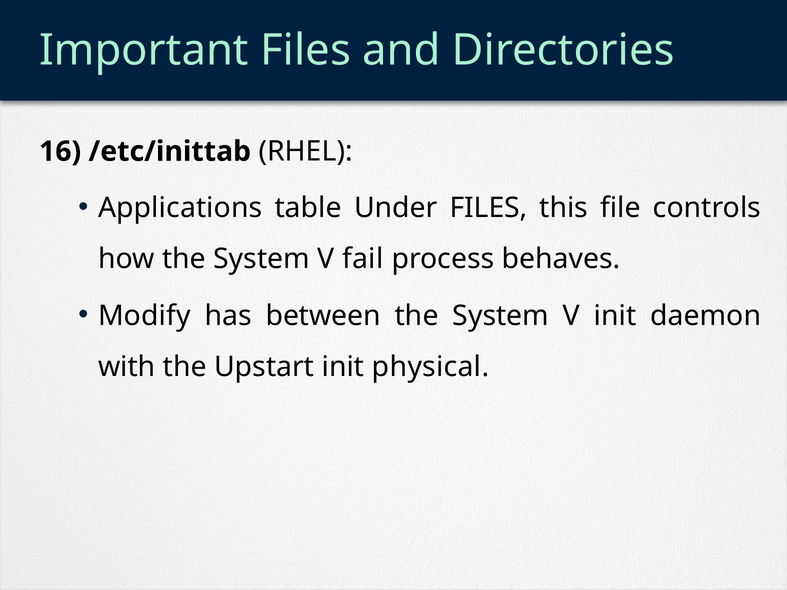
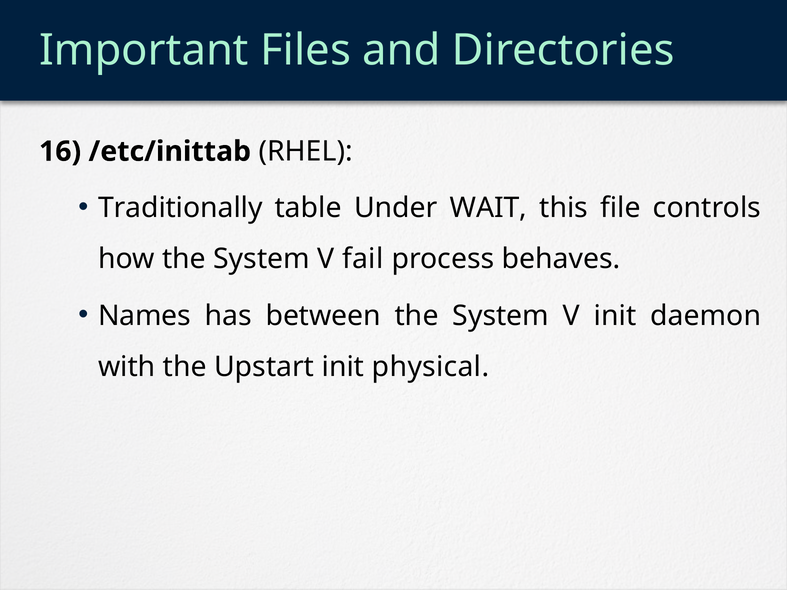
Applications: Applications -> Traditionally (180, 208)
Under FILES: FILES -> WAIT (489, 208)
Modify: Modify -> Names (144, 316)
